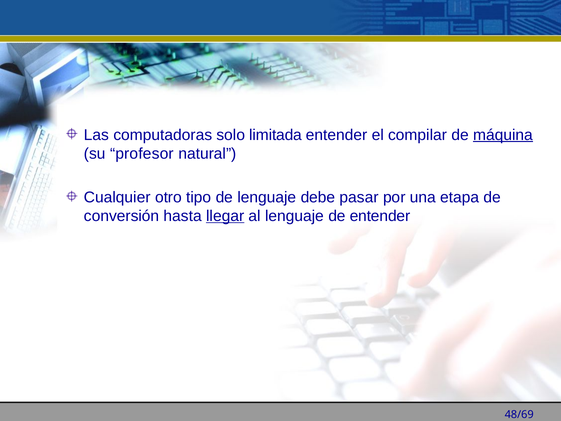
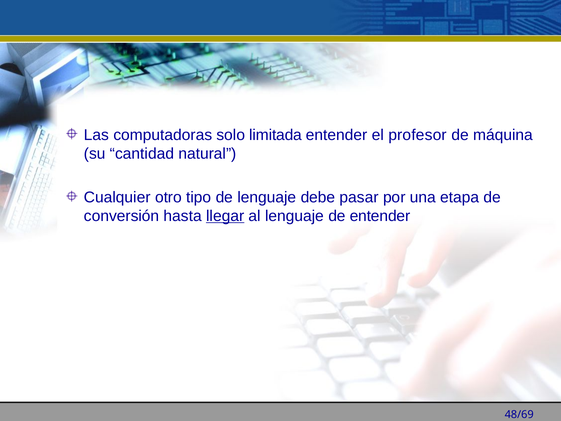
compilar: compilar -> profesor (418, 135)
máquina underline: present -> none (503, 135)
profesor: profesor -> cantidad (142, 154)
